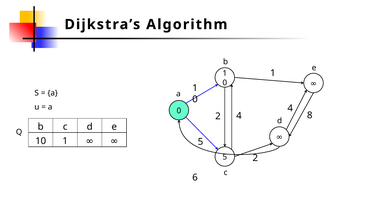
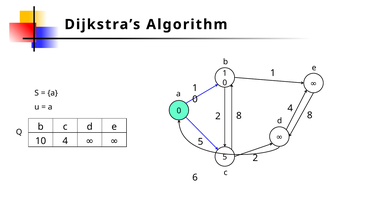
2 4: 4 -> 8 (239, 116)
10 1: 1 -> 4 (65, 141)
